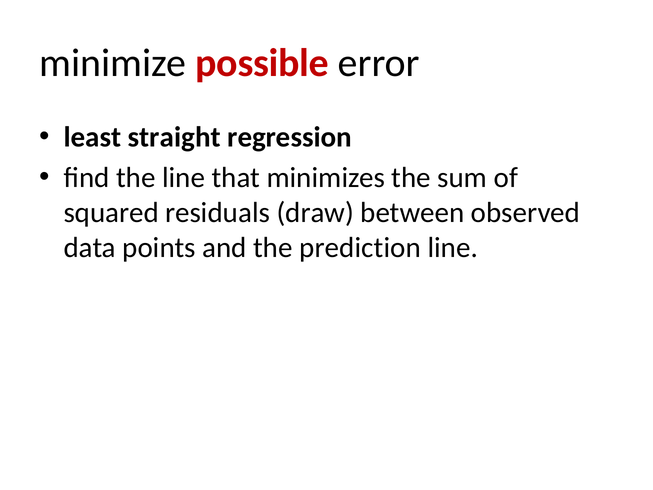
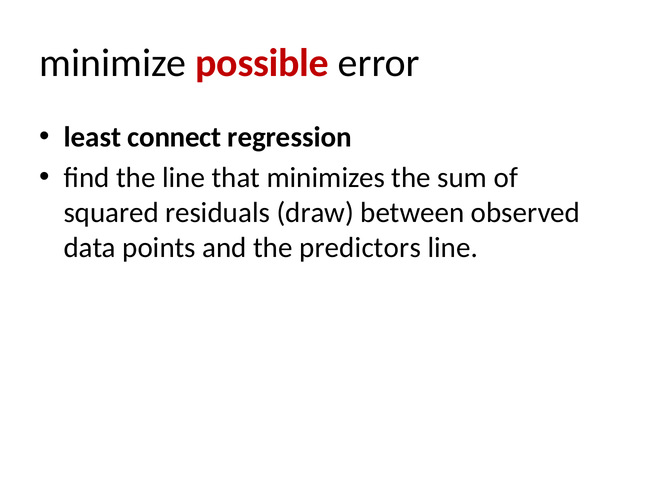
straight: straight -> connect (174, 137)
prediction: prediction -> predictors (360, 247)
